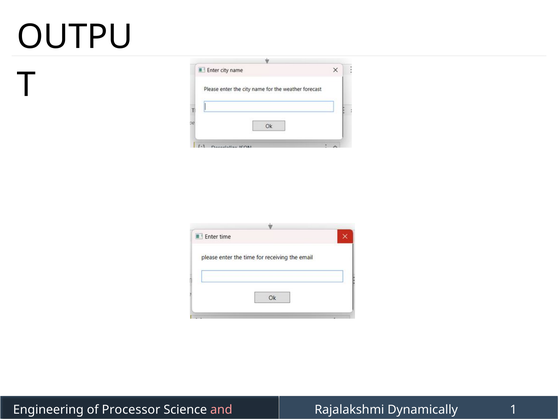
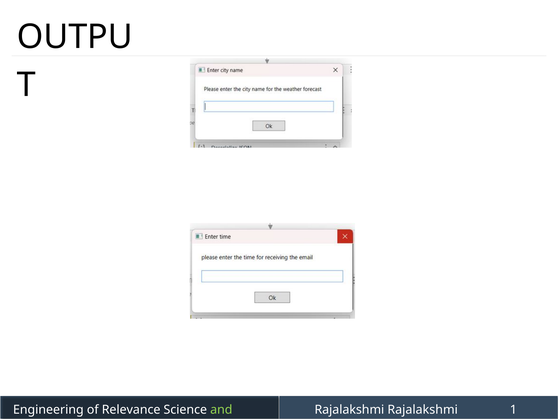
Processor: Processor -> Relevance (131, 409)
and colour: pink -> light green (221, 409)
Rajalakshmi Dynamically: Dynamically -> Rajalakshmi (423, 409)
